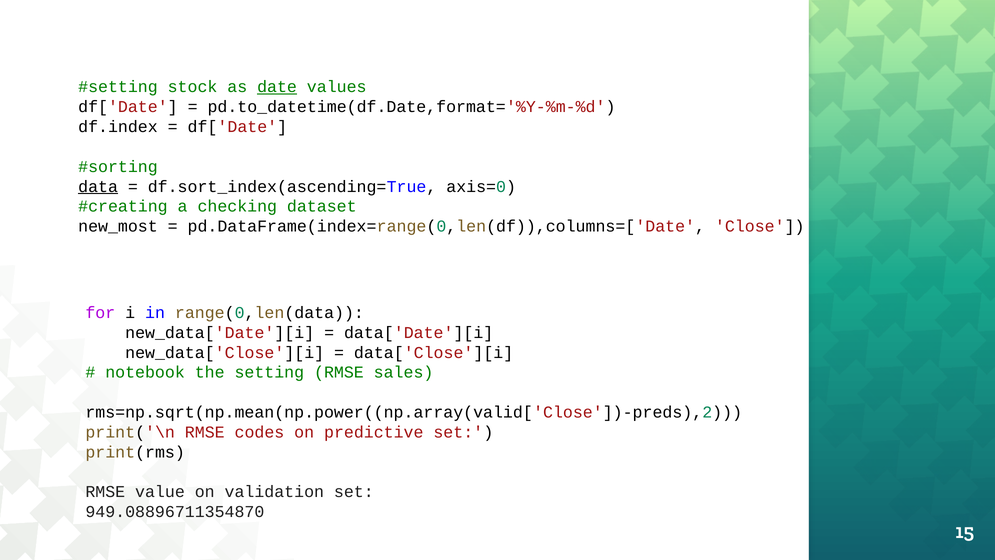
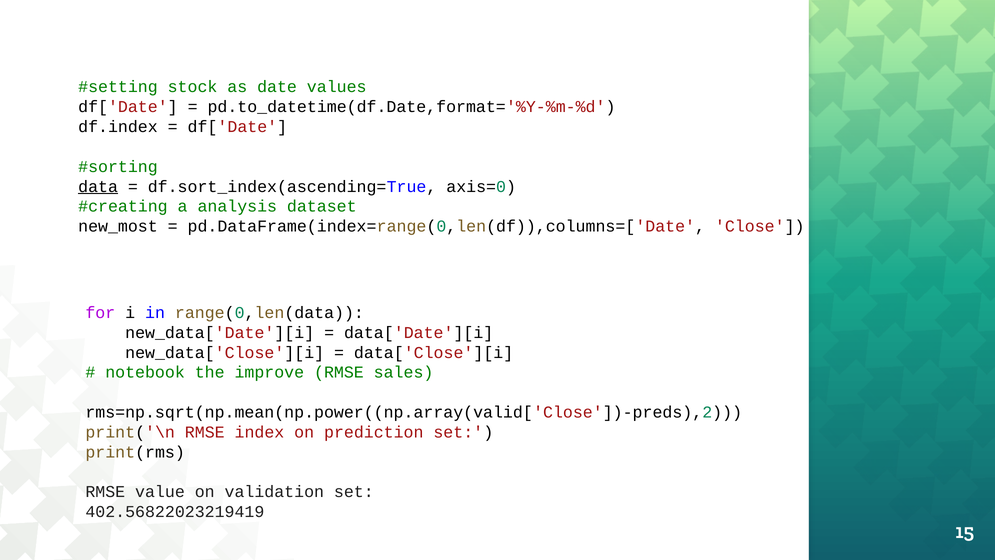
date underline: present -> none (277, 87)
checking: checking -> analysis (237, 206)
setting: setting -> improve (269, 372)
codes: codes -> index (259, 432)
predictive: predictive -> prediction (374, 432)
949.08896711354870: 949.08896711354870 -> 402.56822023219419 (175, 512)
